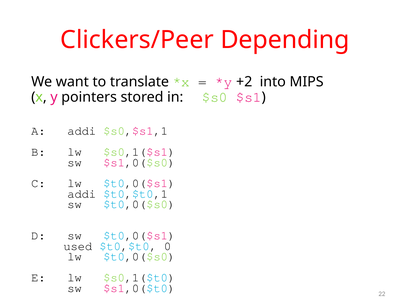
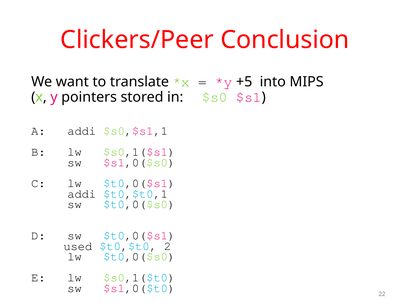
Depending: Depending -> Conclusion (285, 40)
+2: +2 -> +5 (244, 82)
0: 0 -> 2 (168, 246)
